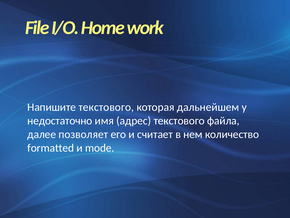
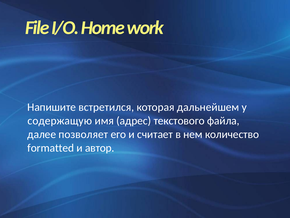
Напишите текстового: текстового -> встретился (106, 107)
недостаточно: недостаточно -> содержащую (60, 121)
mode: mode -> автор (100, 148)
